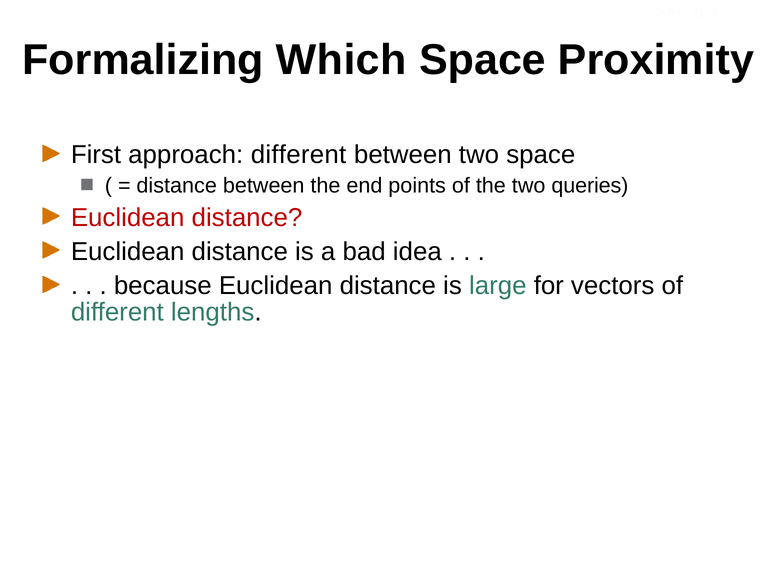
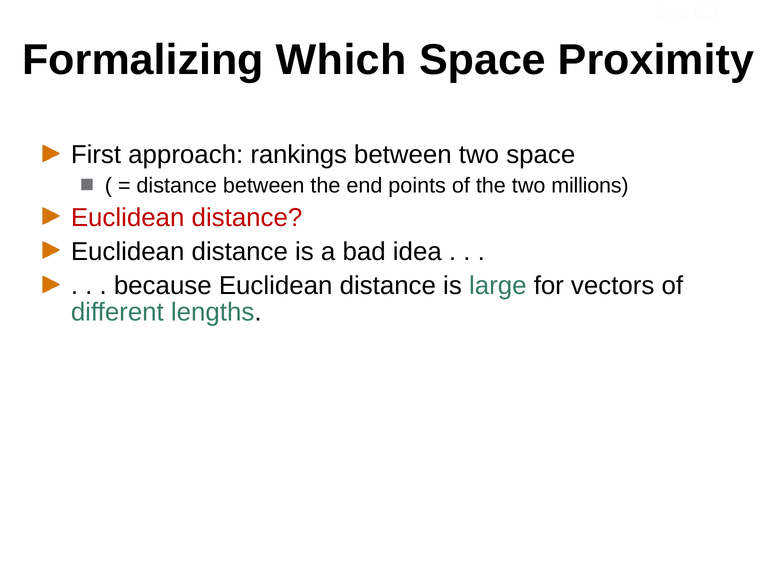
approach different: different -> rankings (299, 155)
queries: queries -> millions (590, 186)
